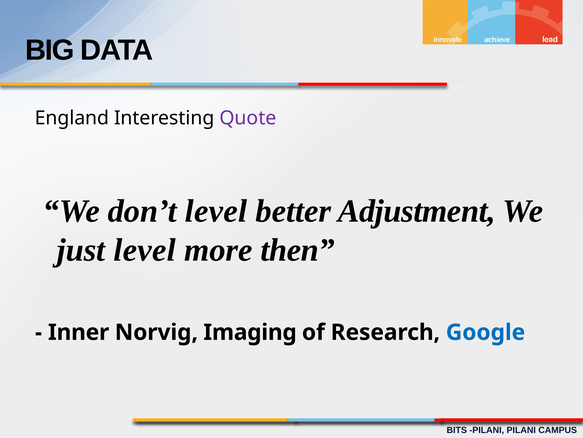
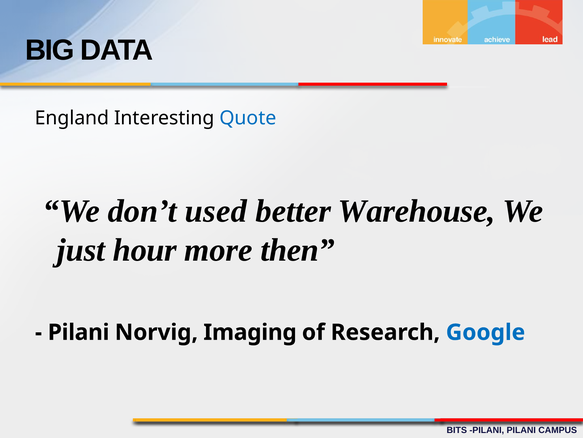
Quote colour: purple -> blue (248, 118)
don’t level: level -> used (216, 211)
Adjustment: Adjustment -> Warehouse (417, 211)
just level: level -> hour (145, 250)
Inner: Inner -> Pilani (79, 332)
